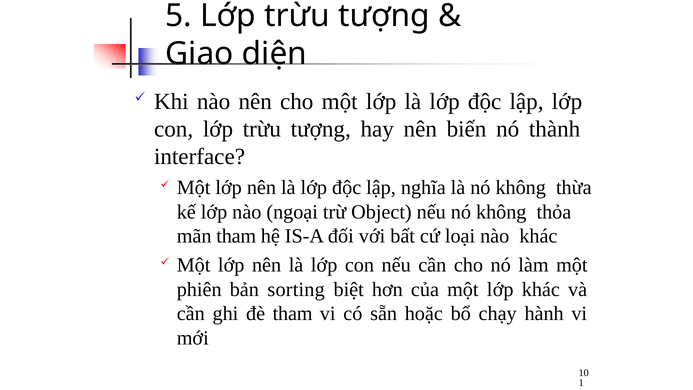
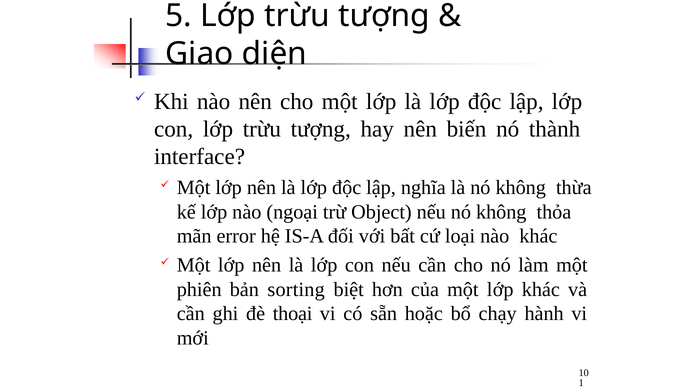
mãn tham: tham -> error (236, 236)
đè tham: tham -> thoại (293, 314)
